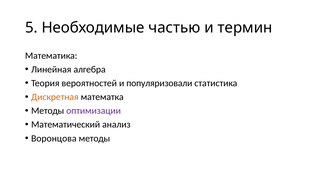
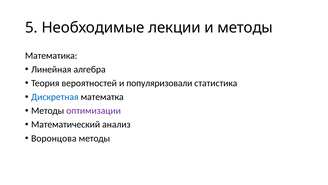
частью: частью -> лекции (175, 28)
и термин: термин -> методы (245, 28)
Дискретная colour: orange -> blue (55, 97)
